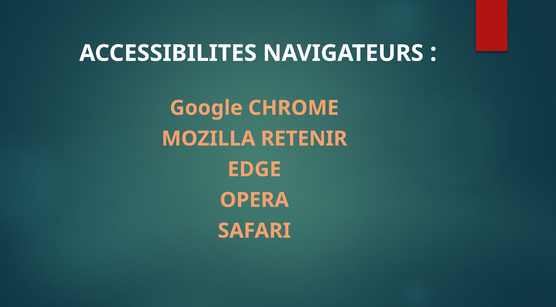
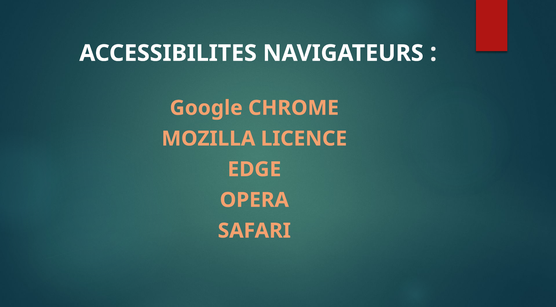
RETENIR: RETENIR -> LICENCE (304, 139)
